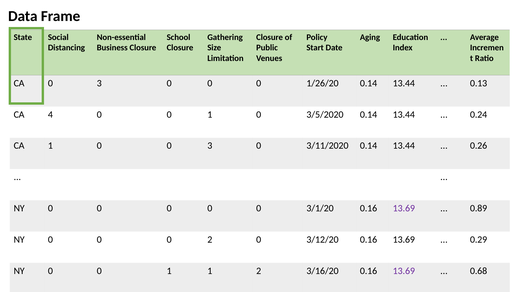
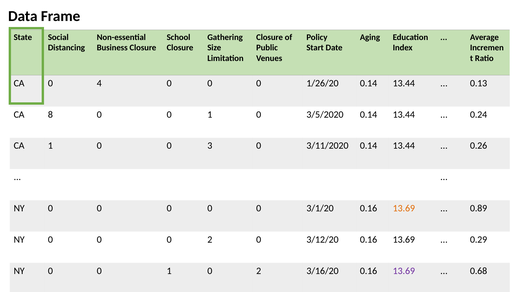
CA 0 3: 3 -> 4 (99, 83)
4: 4 -> 8 (50, 114)
13.69 colour: purple -> orange (404, 208)
1: 1 -> 0 (210, 271)
